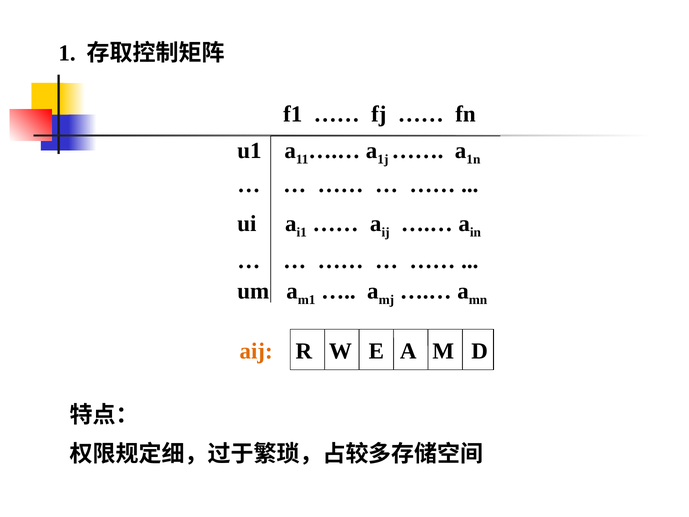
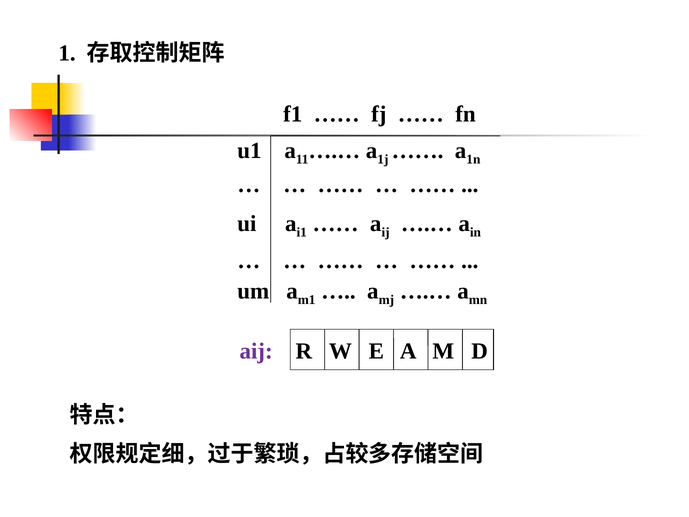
aij colour: orange -> purple (256, 351)
